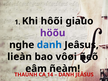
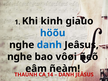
hôõi: hôõi -> kinh (52, 21)
höõu colour: purple -> blue (53, 33)
lieàn: lieàn -> nghe (20, 57)
